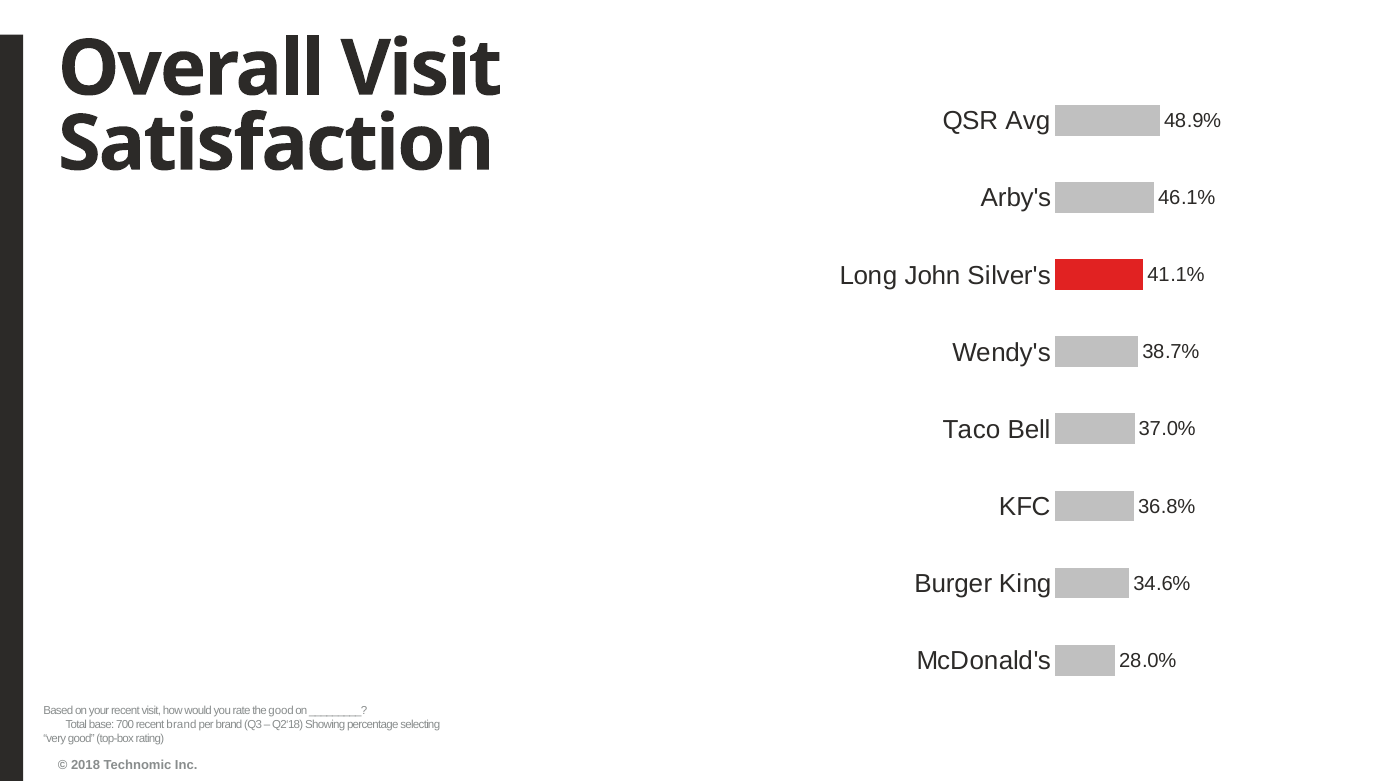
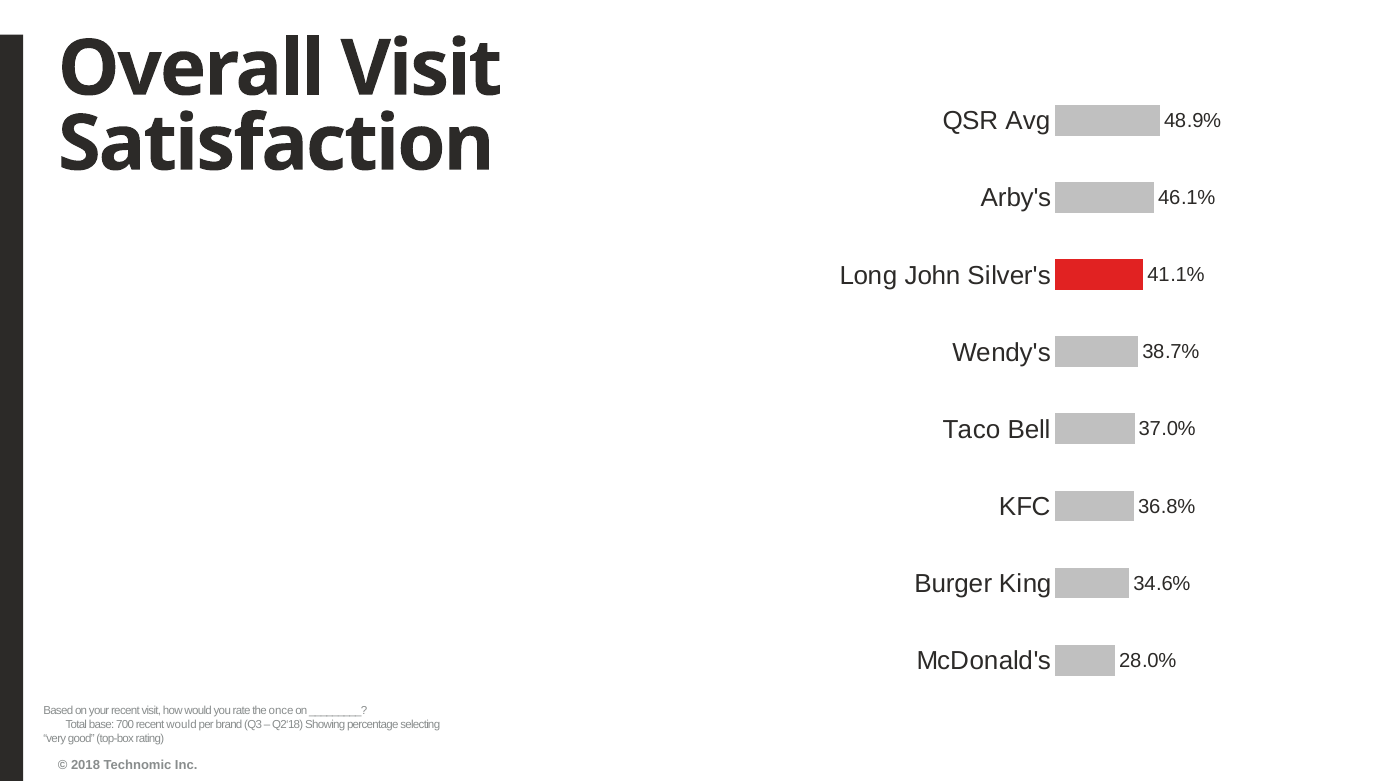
the good: good -> once (281, 711)
recent brand: brand -> would (182, 725)
